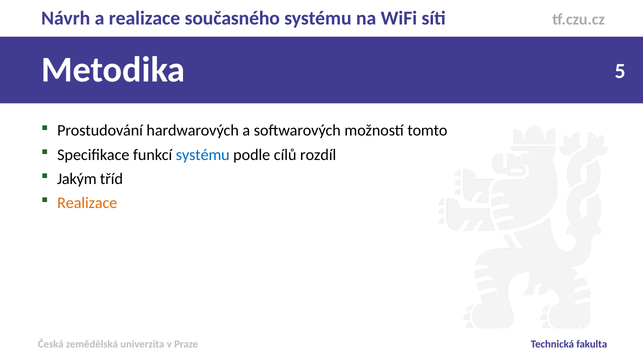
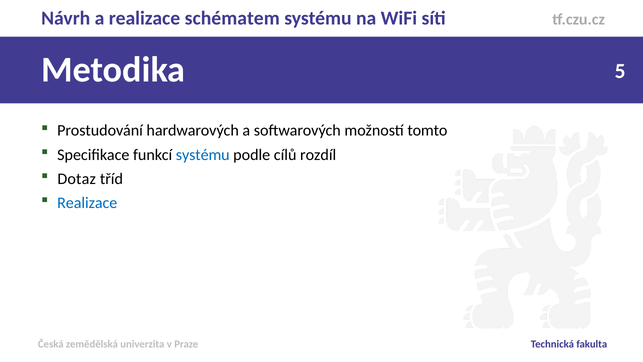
současného: současného -> schématem (232, 18)
Jakým: Jakým -> Dotaz (77, 179)
Realizace colour: orange -> blue (87, 203)
